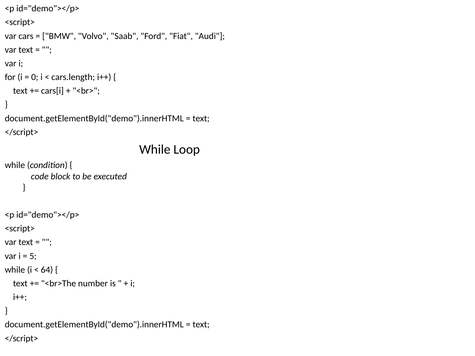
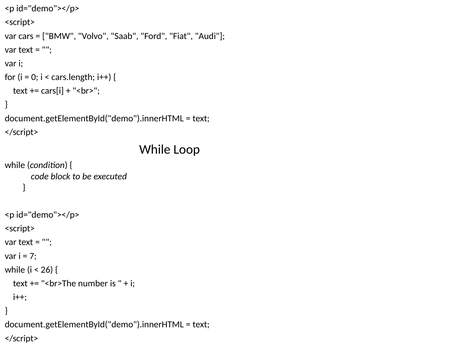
5: 5 -> 7 (33, 256)
64: 64 -> 26 (47, 270)
